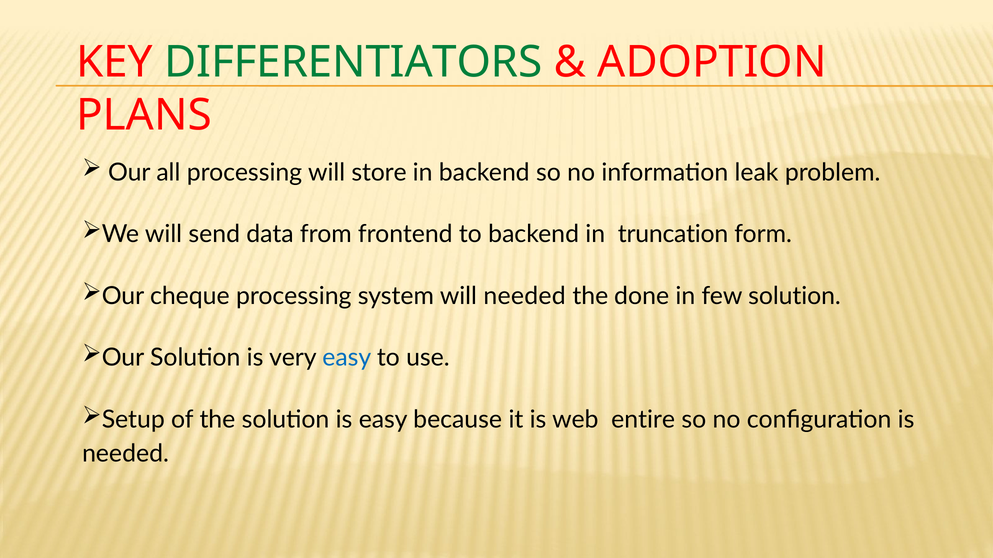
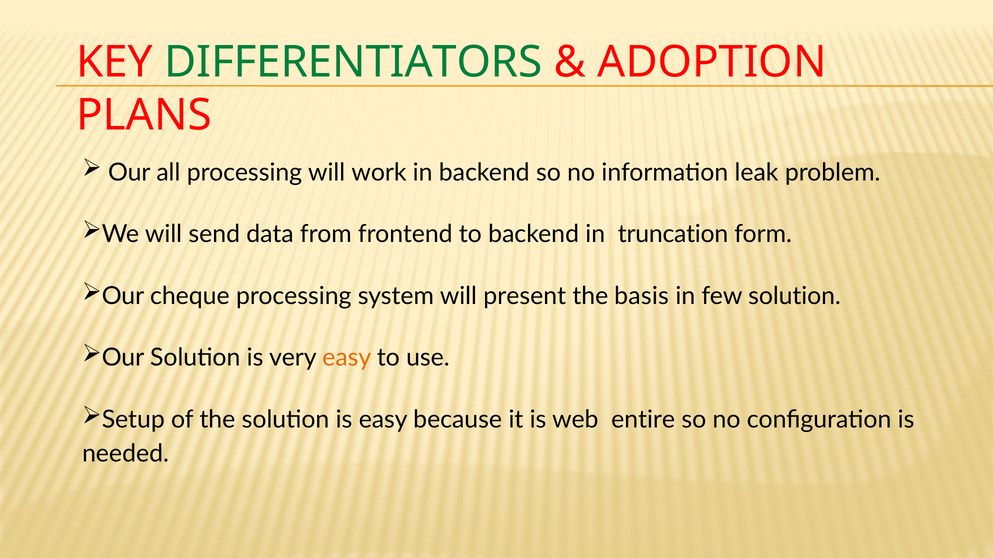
store: store -> work (379, 173)
will needed: needed -> present (525, 296)
done: done -> basis (642, 296)
easy colour: blue -> orange (347, 358)
